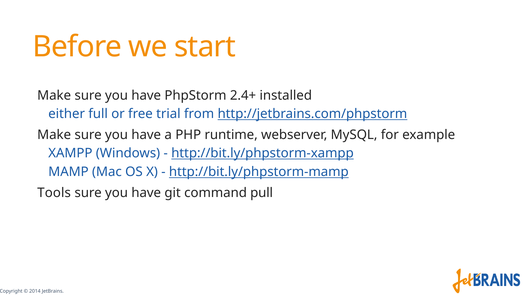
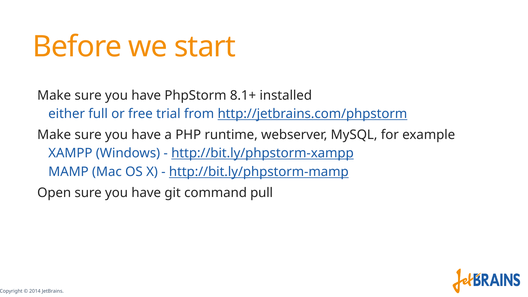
2.4+: 2.4+ -> 8.1+ (243, 96)
Tools: Tools -> Open (54, 193)
